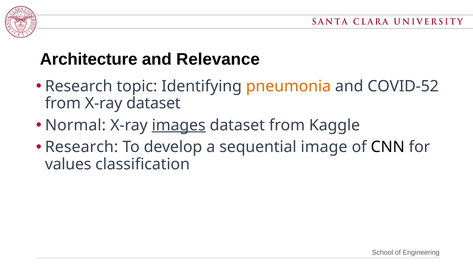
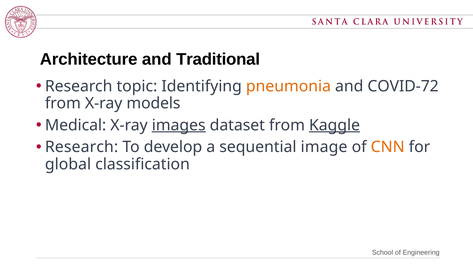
Relevance: Relevance -> Traditional (218, 59)
COVID-52: COVID-52 -> COVID-72 (403, 86)
X-ray dataset: dataset -> models (153, 103)
Normal: Normal -> Medical (76, 125)
Kaggle underline: none -> present (335, 125)
CNN colour: black -> orange (388, 147)
values: values -> global (68, 164)
